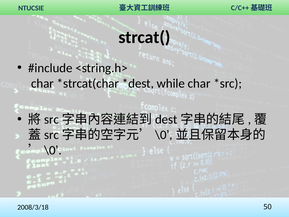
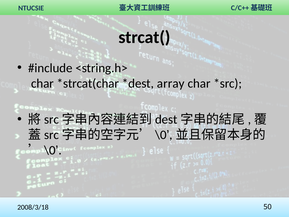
while: while -> array (171, 83)
